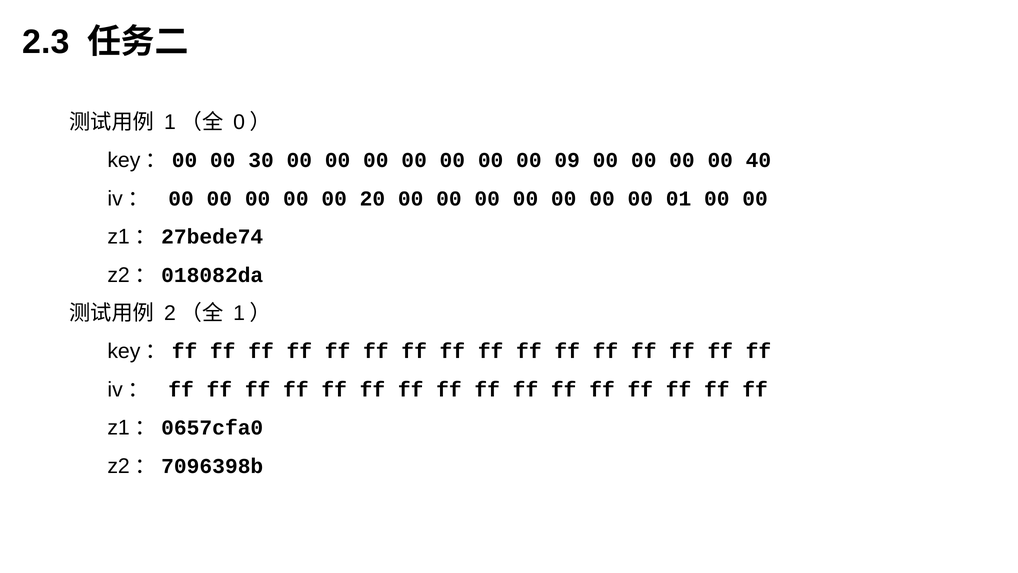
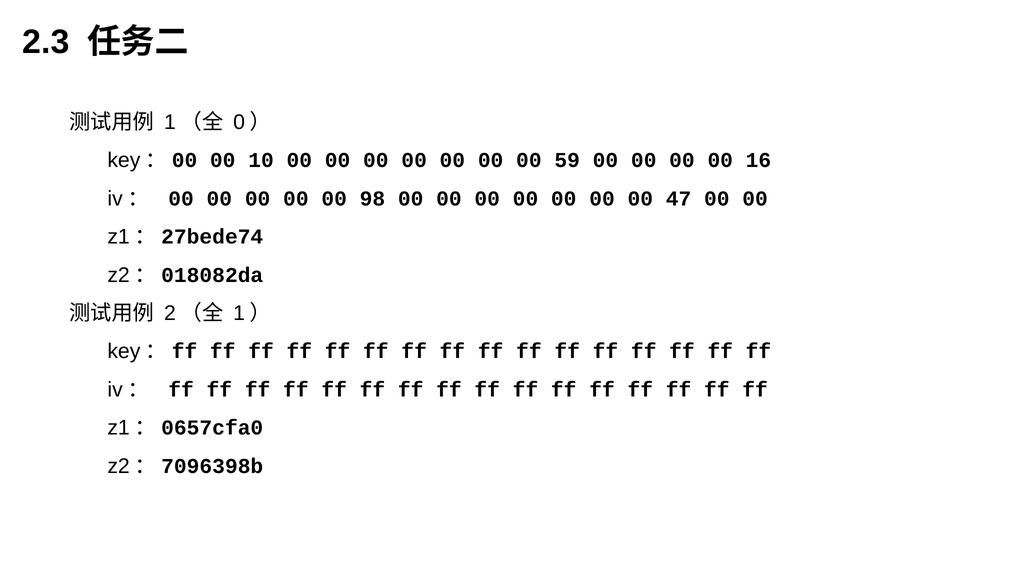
30: 30 -> 10 (261, 160)
09: 09 -> 59 (567, 160)
40: 40 -> 16 (758, 160)
20: 20 -> 98 (372, 199)
01: 01 -> 47 (679, 199)
